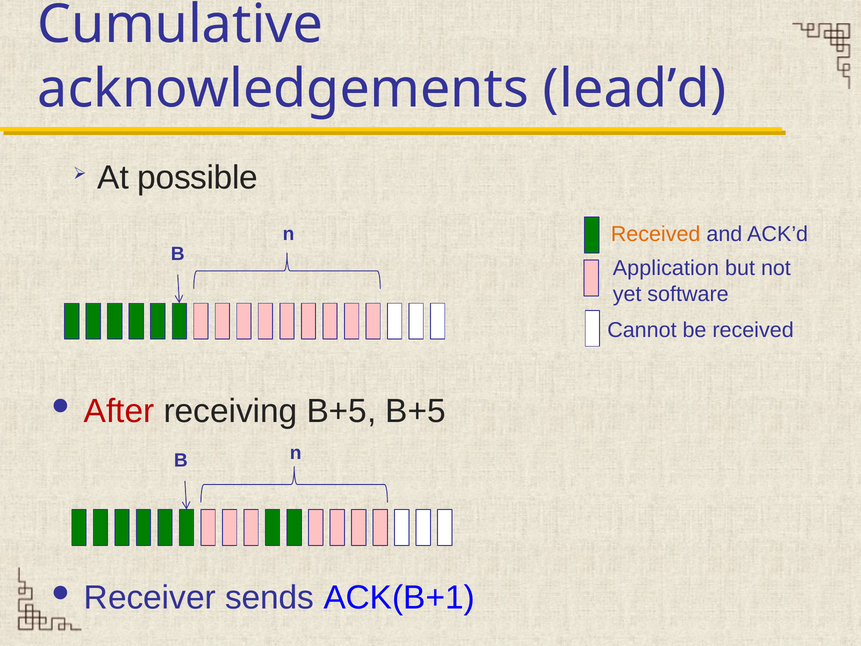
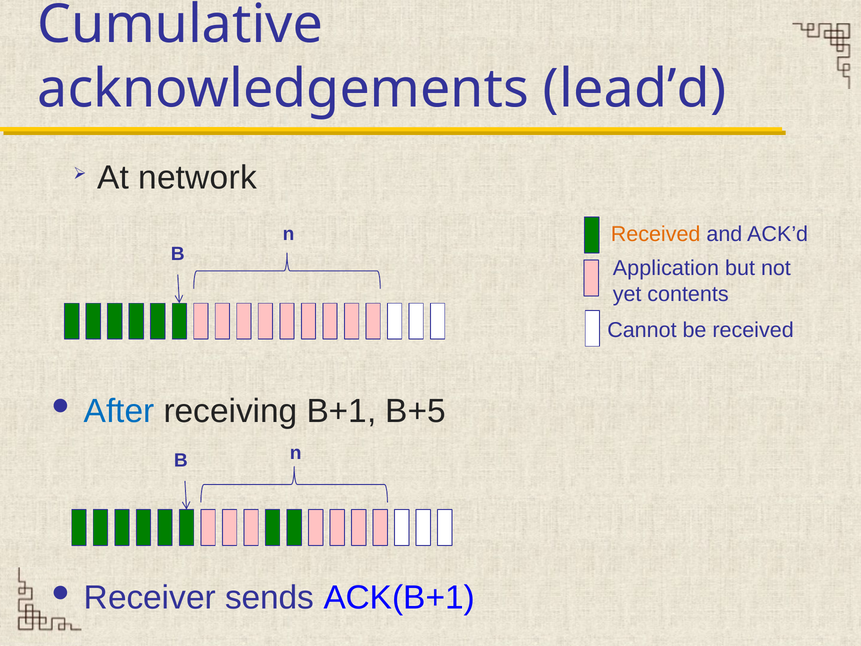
possible: possible -> network (197, 177)
software: software -> contents (688, 294)
After colour: red -> blue (119, 411)
receiving B+5: B+5 -> B+1 (341, 411)
